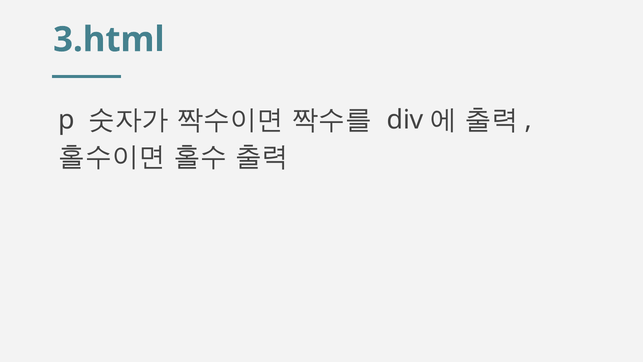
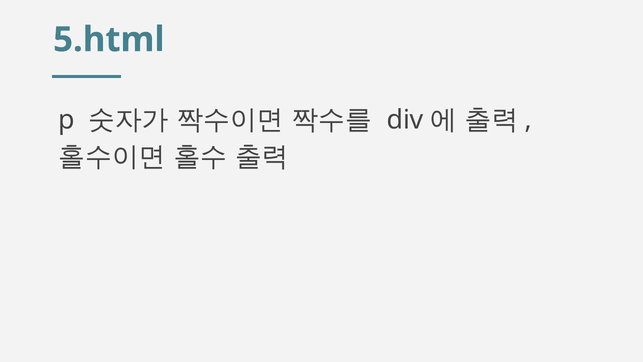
3.html: 3.html -> 5.html (109, 40)
